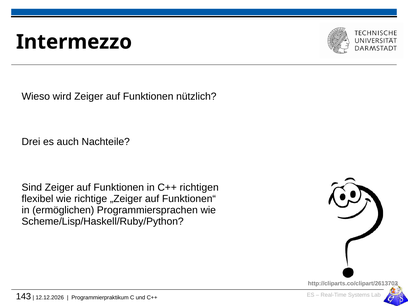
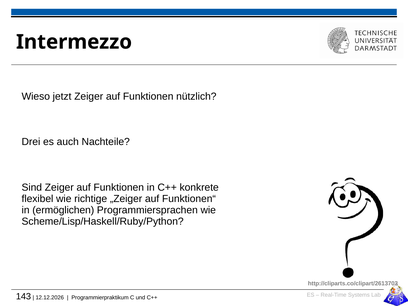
wird: wird -> jetzt (62, 96)
richtigen: richtigen -> konkrete (199, 187)
